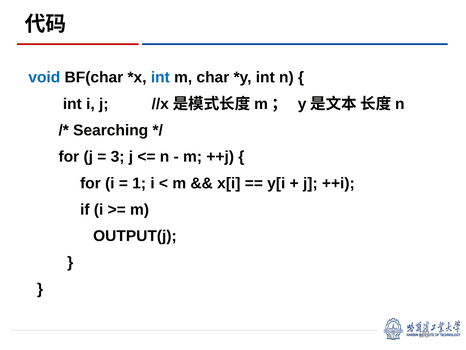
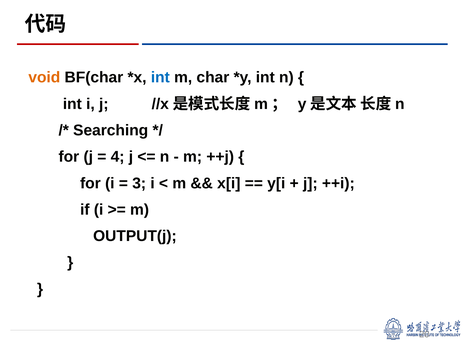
void colour: blue -> orange (44, 77)
3: 3 -> 4 (118, 157)
1: 1 -> 3 (139, 183)
